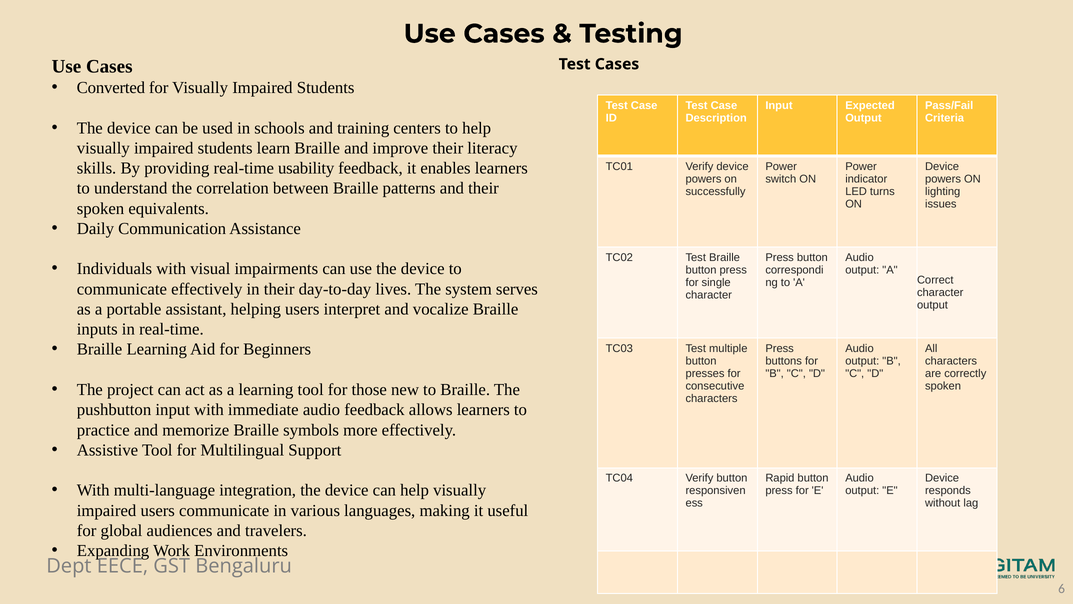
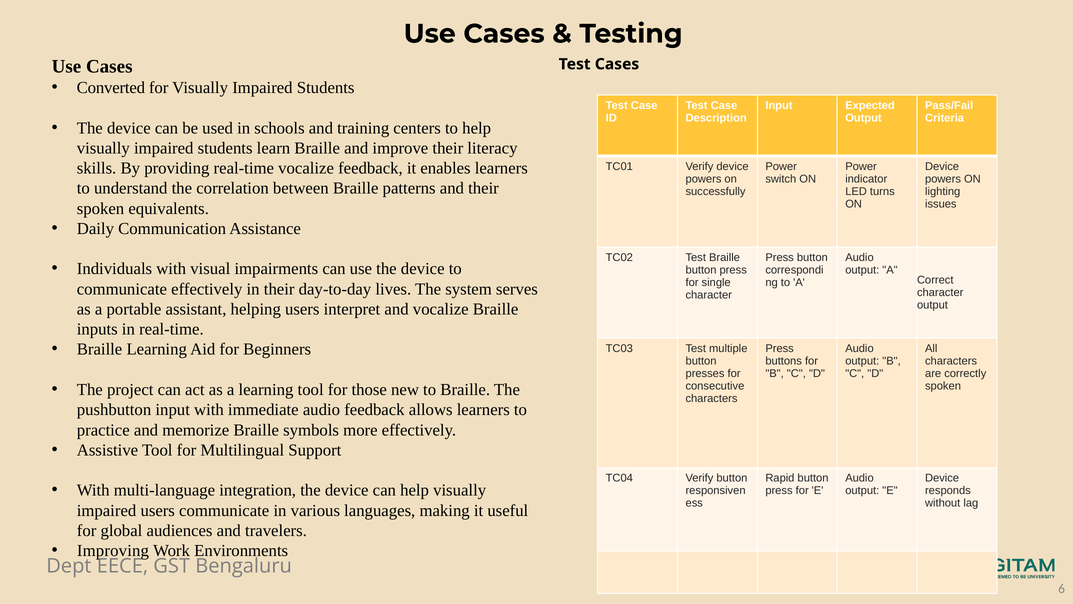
real-time usability: usability -> vocalize (306, 168)
Expanding: Expanding -> Improving (113, 550)
